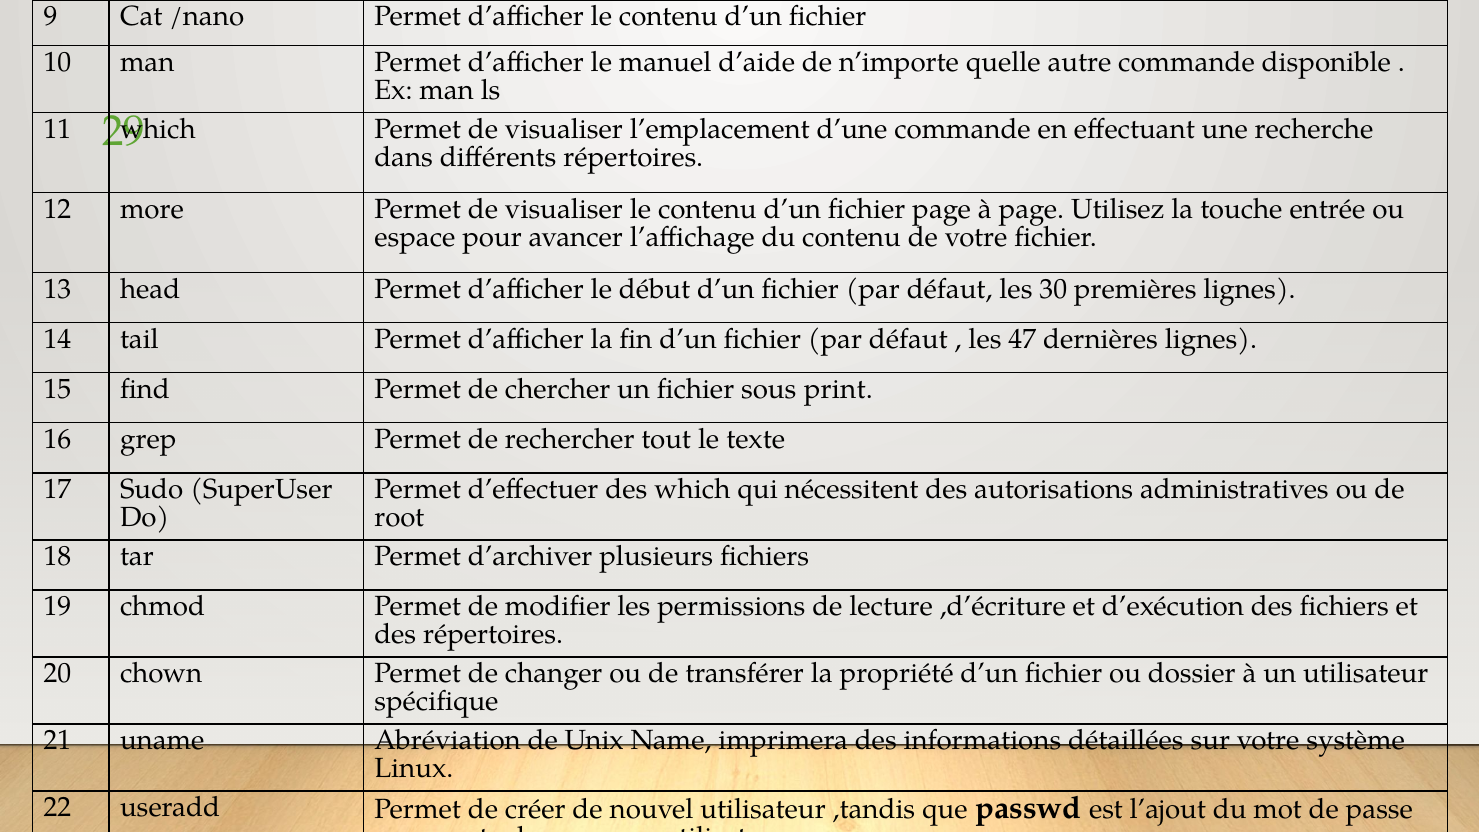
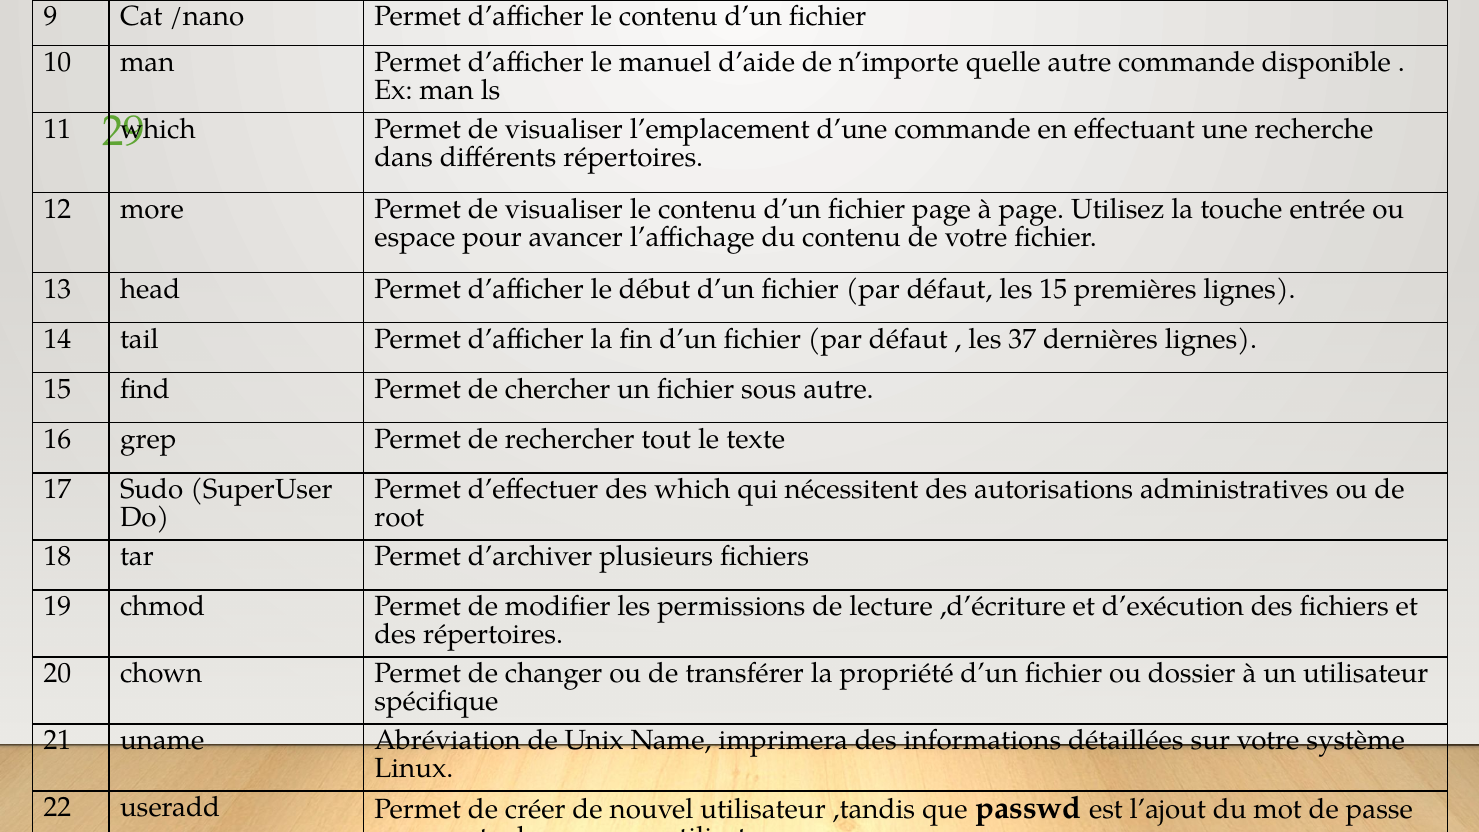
les 30: 30 -> 15 (1053, 289)
47: 47 -> 37 (1022, 339)
sous print: print -> autre (839, 389)
